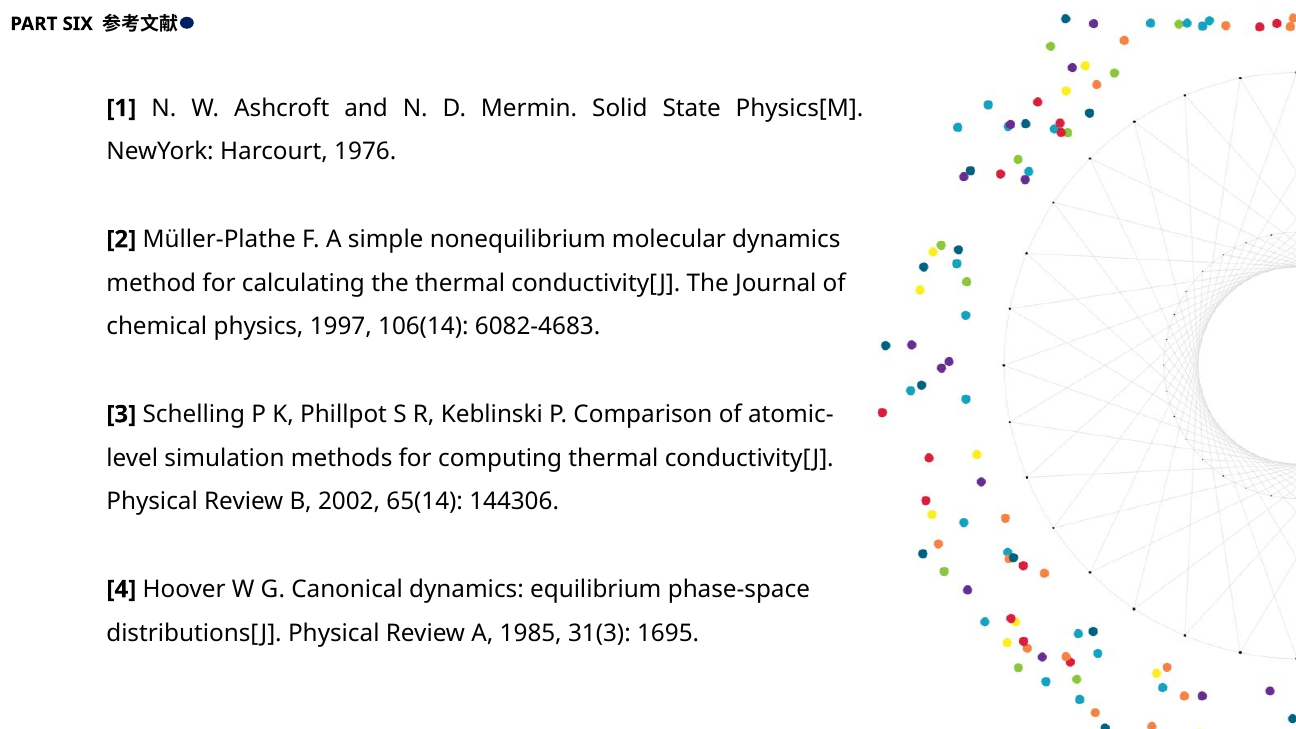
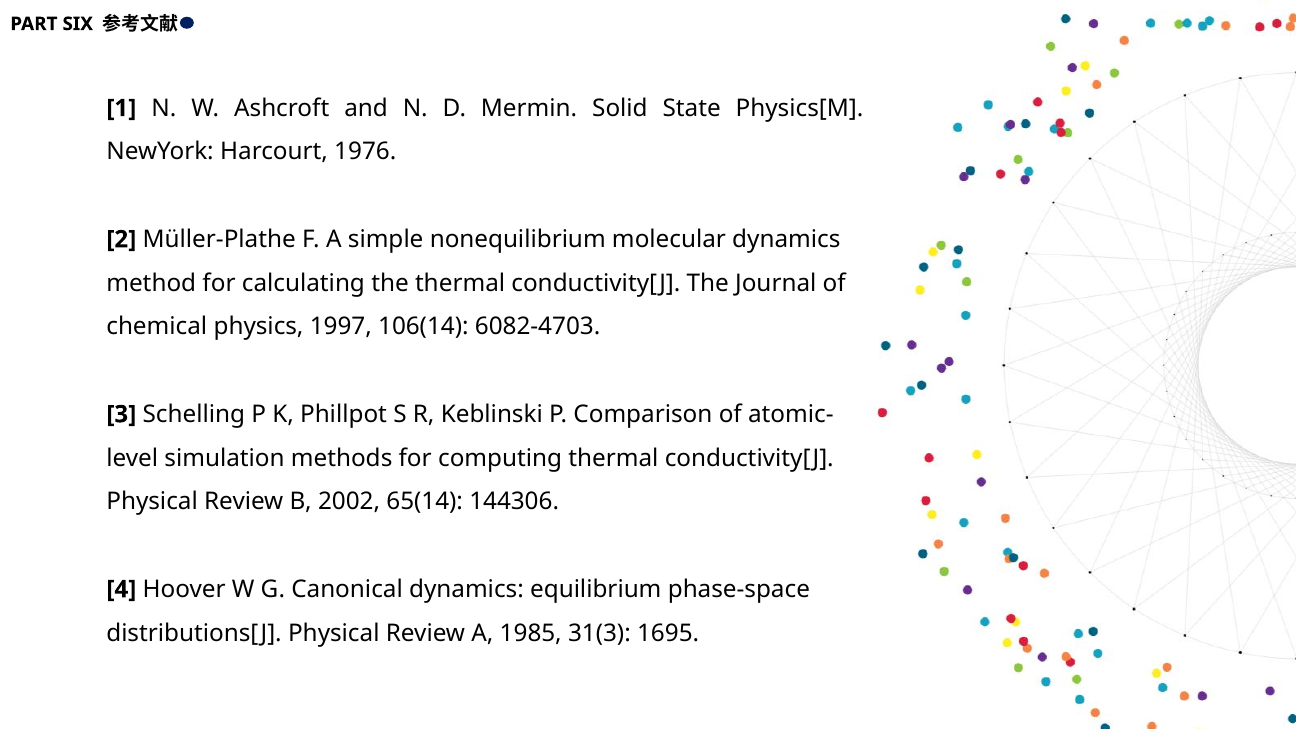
6082-4683: 6082-4683 -> 6082-4703 (538, 327)
